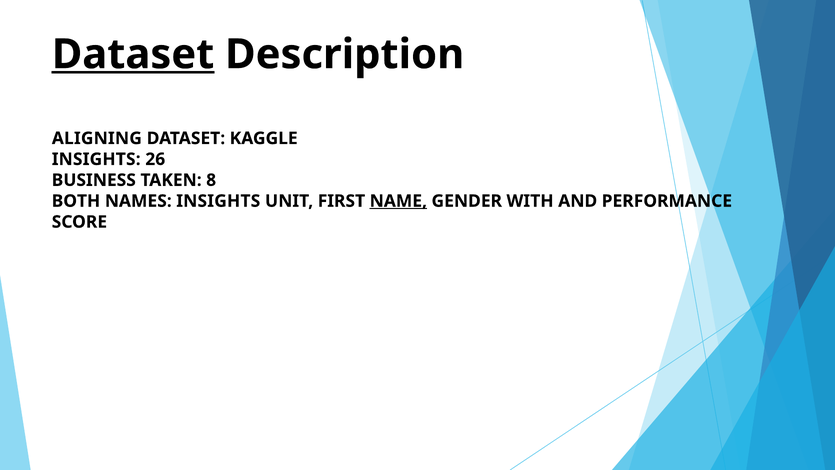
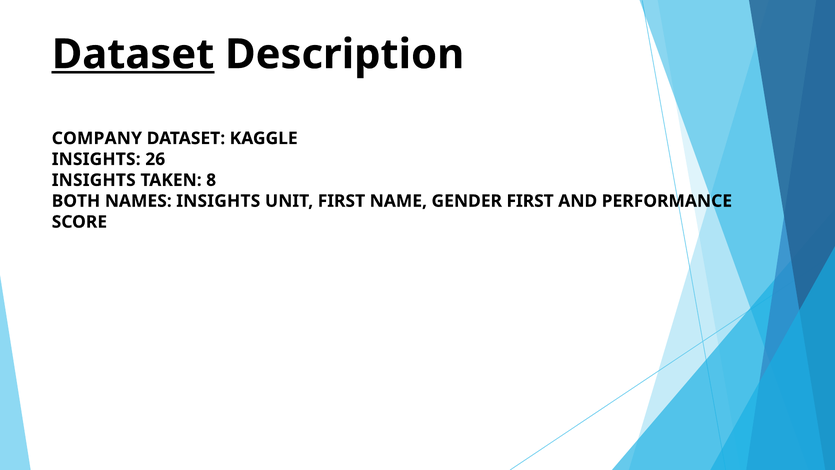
ALIGNING: ALIGNING -> COMPANY (97, 138)
BUSINESS: BUSINESS -> INSIGHTS (94, 180)
NAME underline: present -> none (398, 201)
GENDER WITH: WITH -> FIRST (530, 201)
